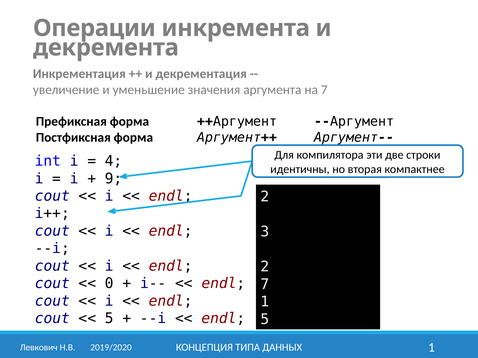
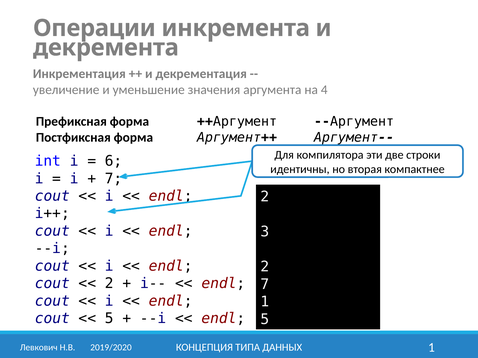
на 7: 7 -> 4 (324, 90)
4: 4 -> 6 (114, 161)
9: 9 -> 7 (114, 179)
0: 0 -> 2 (109, 284)
